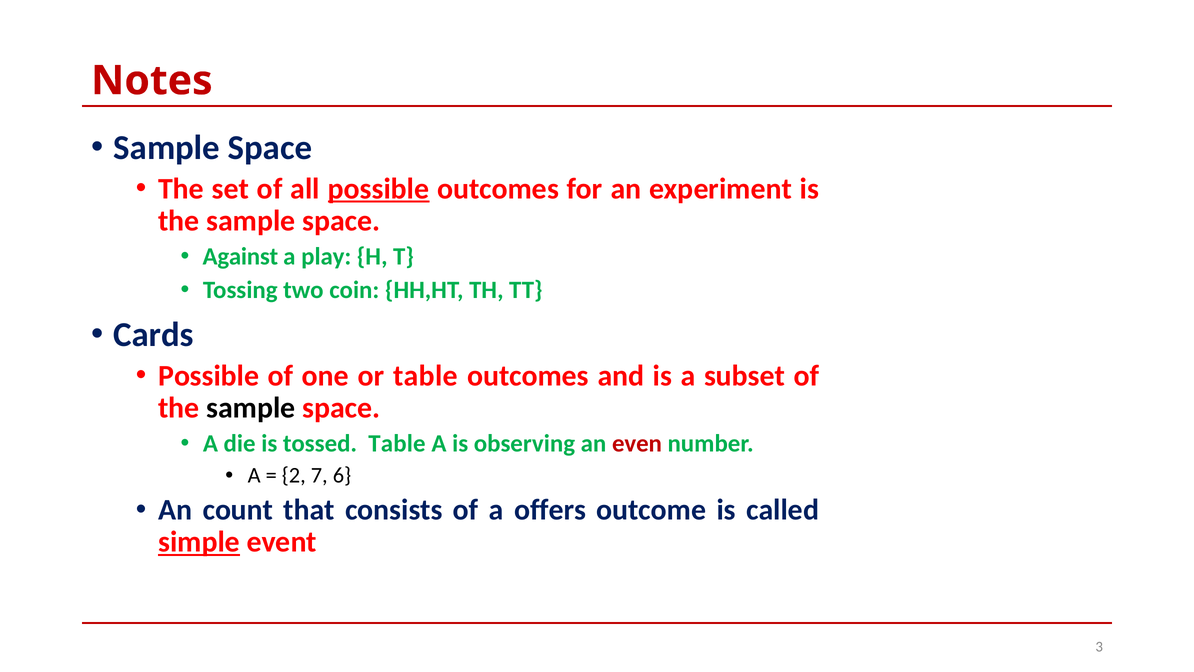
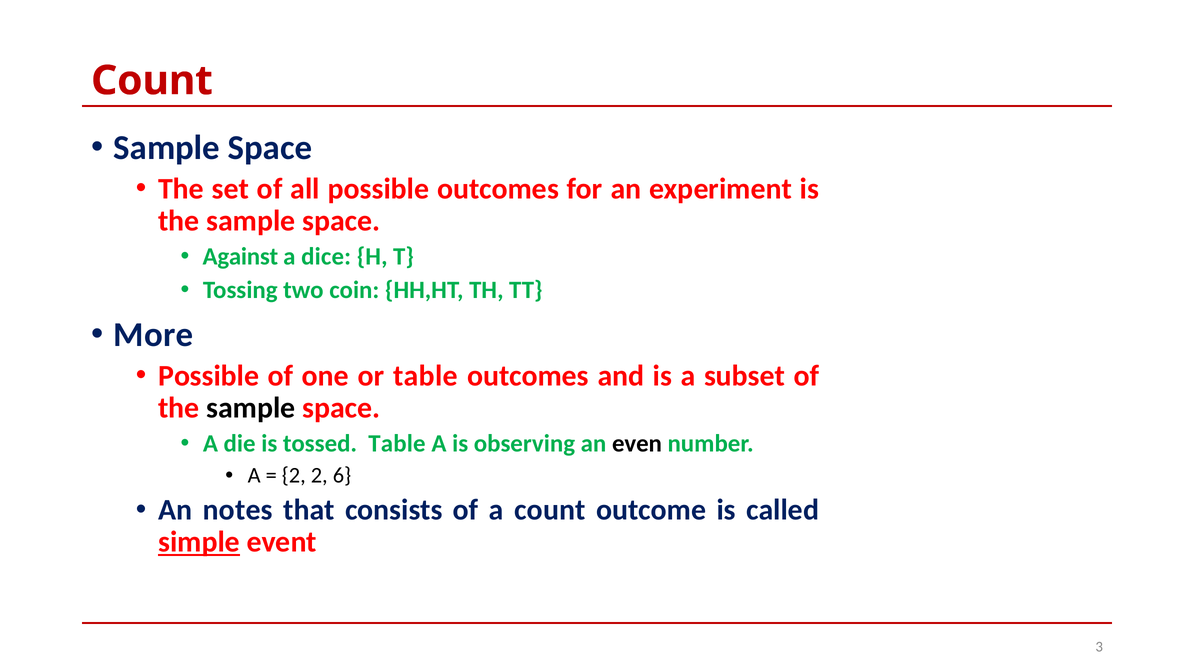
Notes: Notes -> Count (152, 81)
possible underline: present -> none (379, 189)
play: play -> dice (326, 257)
Cards: Cards -> More (153, 334)
even colour: red -> black (637, 443)
2 7: 7 -> 2 (319, 475)
count: count -> notes (238, 510)
a offers: offers -> count (550, 510)
